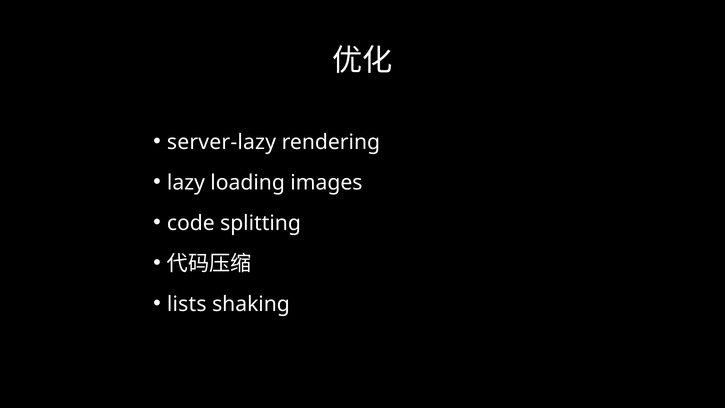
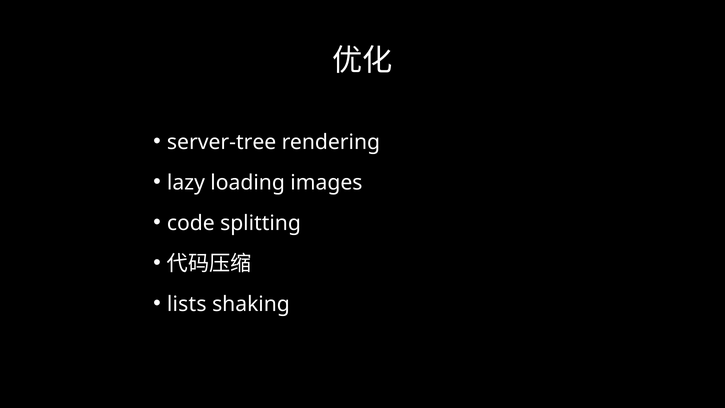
server-lazy: server-lazy -> server-tree (222, 142)
